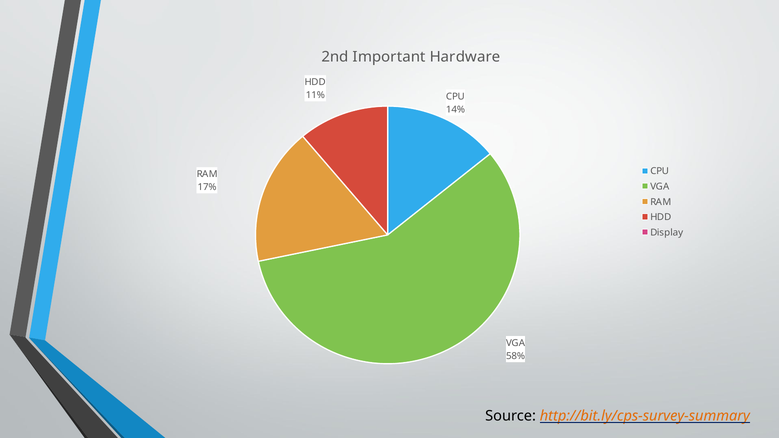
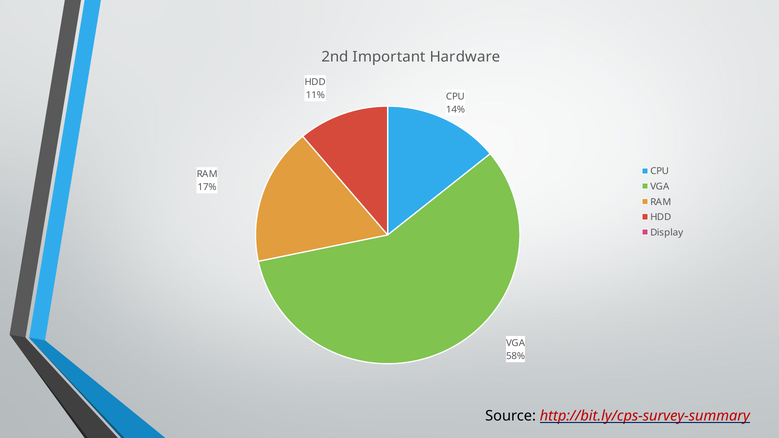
http://bit.ly/cps-survey-summary colour: orange -> red (645, 416)
